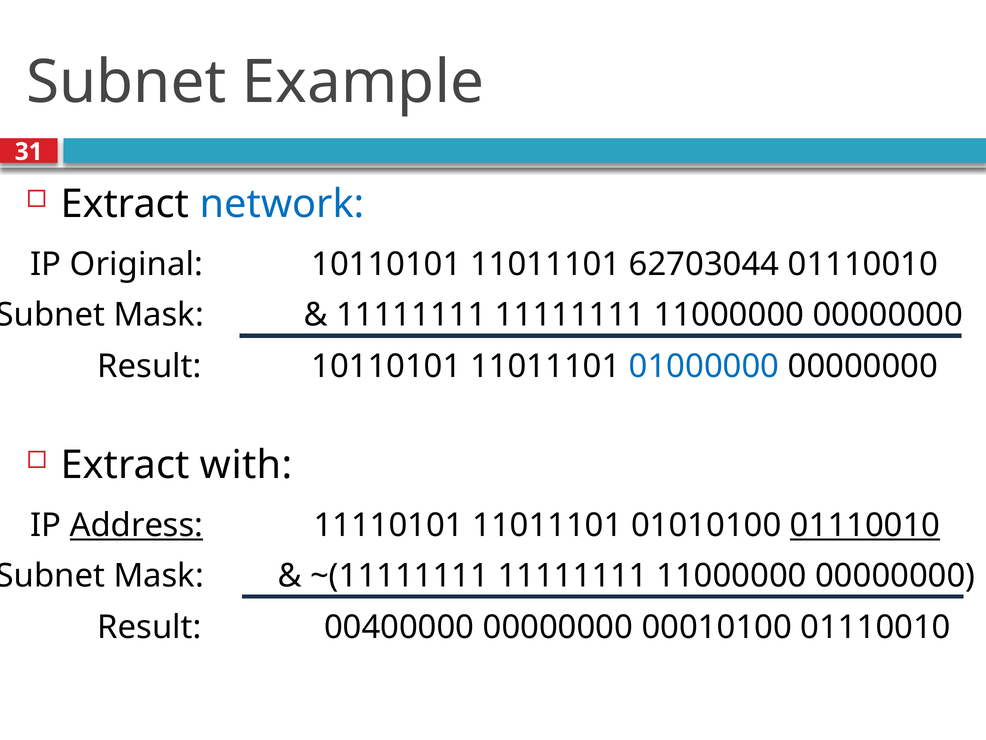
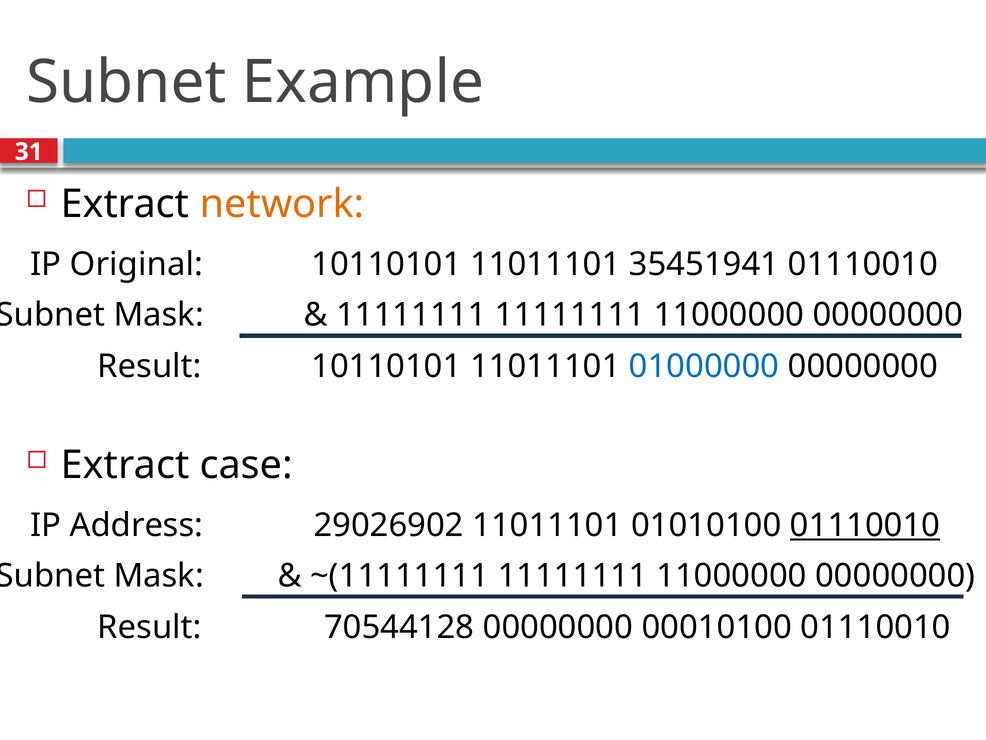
network colour: blue -> orange (282, 204)
62703044: 62703044 -> 35451941 (704, 264)
with: with -> case (246, 465)
Address underline: present -> none (136, 525)
11110101: 11110101 -> 29026902 (389, 525)
00400000: 00400000 -> 70544128 (399, 627)
